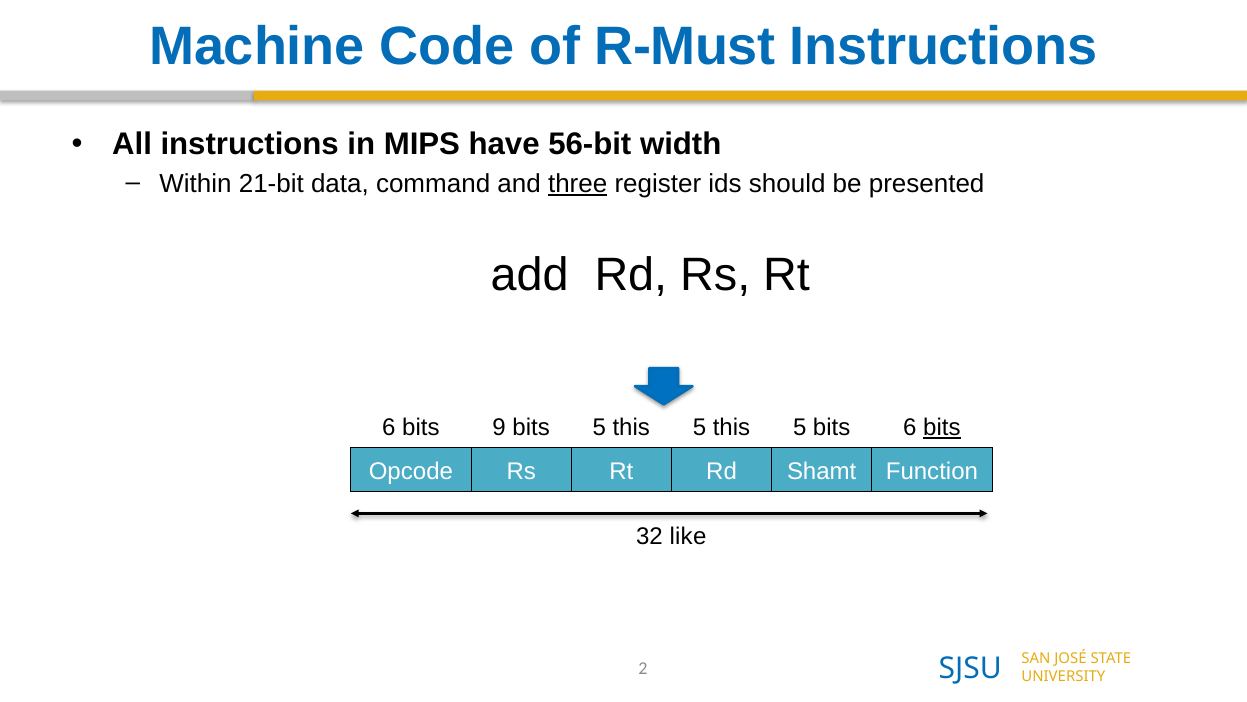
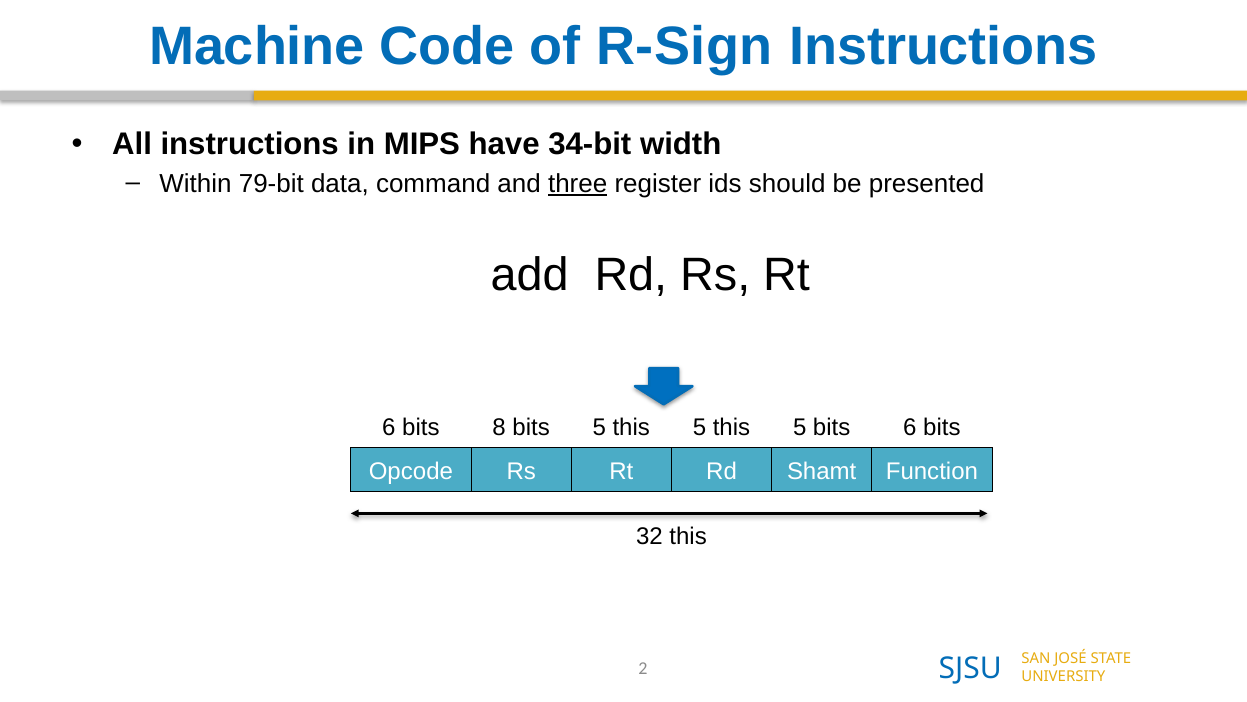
R-Must: R-Must -> R-Sign (685, 46)
56-bit: 56-bit -> 34-bit (590, 144)
21-bit: 21-bit -> 79-bit (271, 184)
9: 9 -> 8 (499, 427)
bits underline: present -> none (942, 427)
32 like: like -> this (688, 536)
